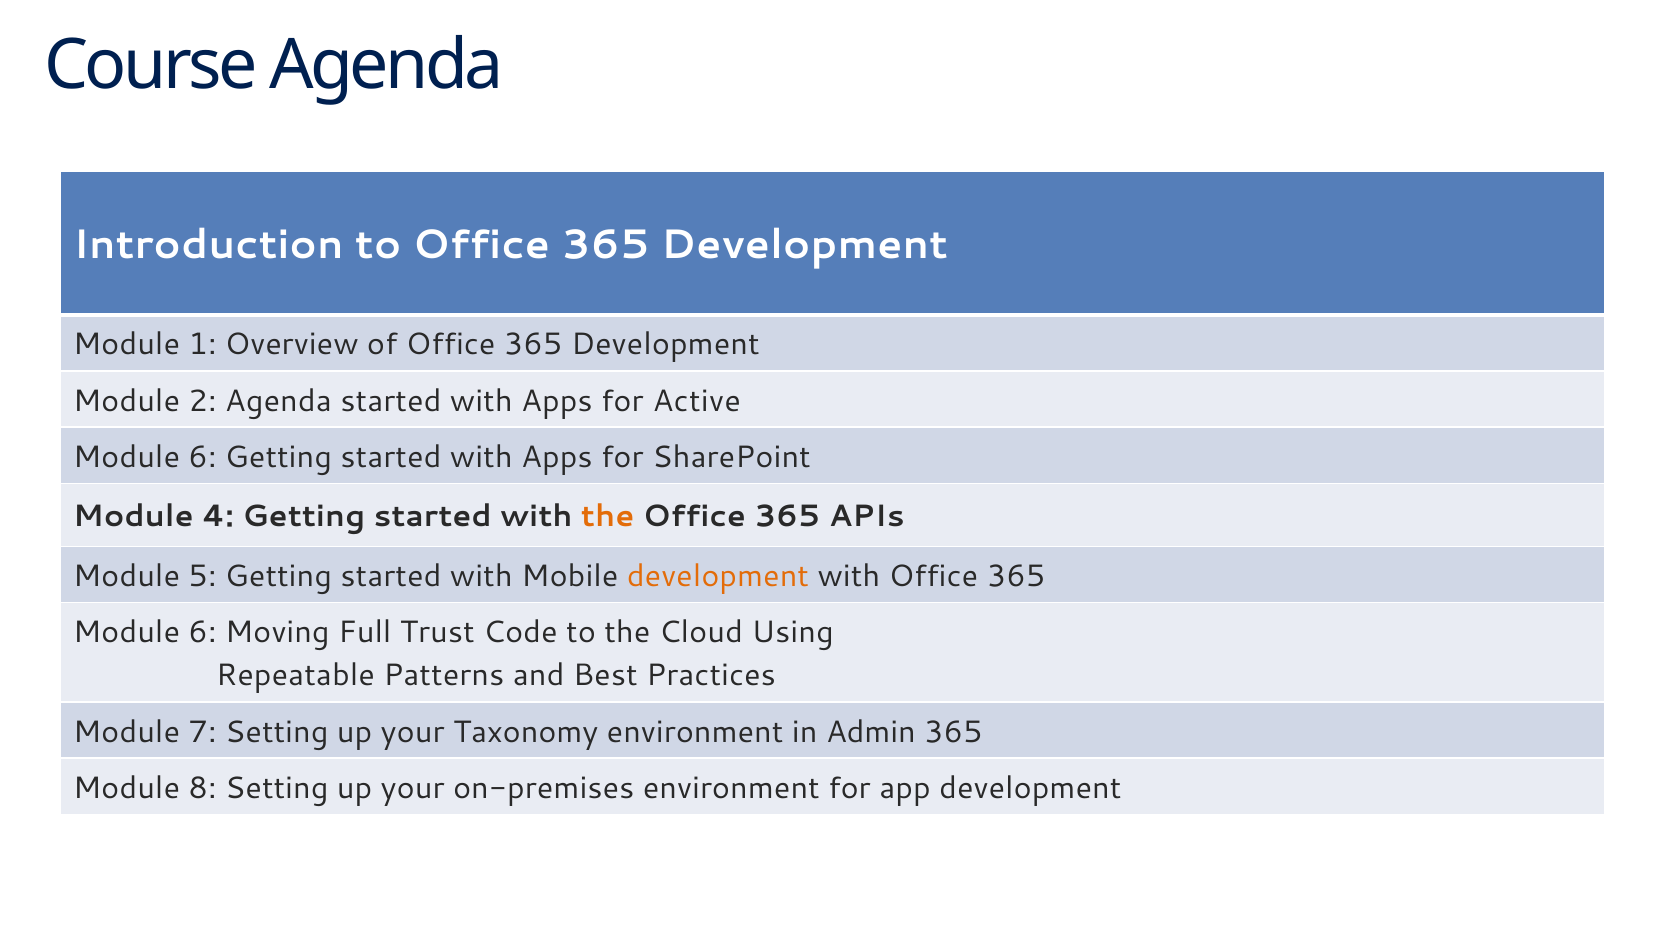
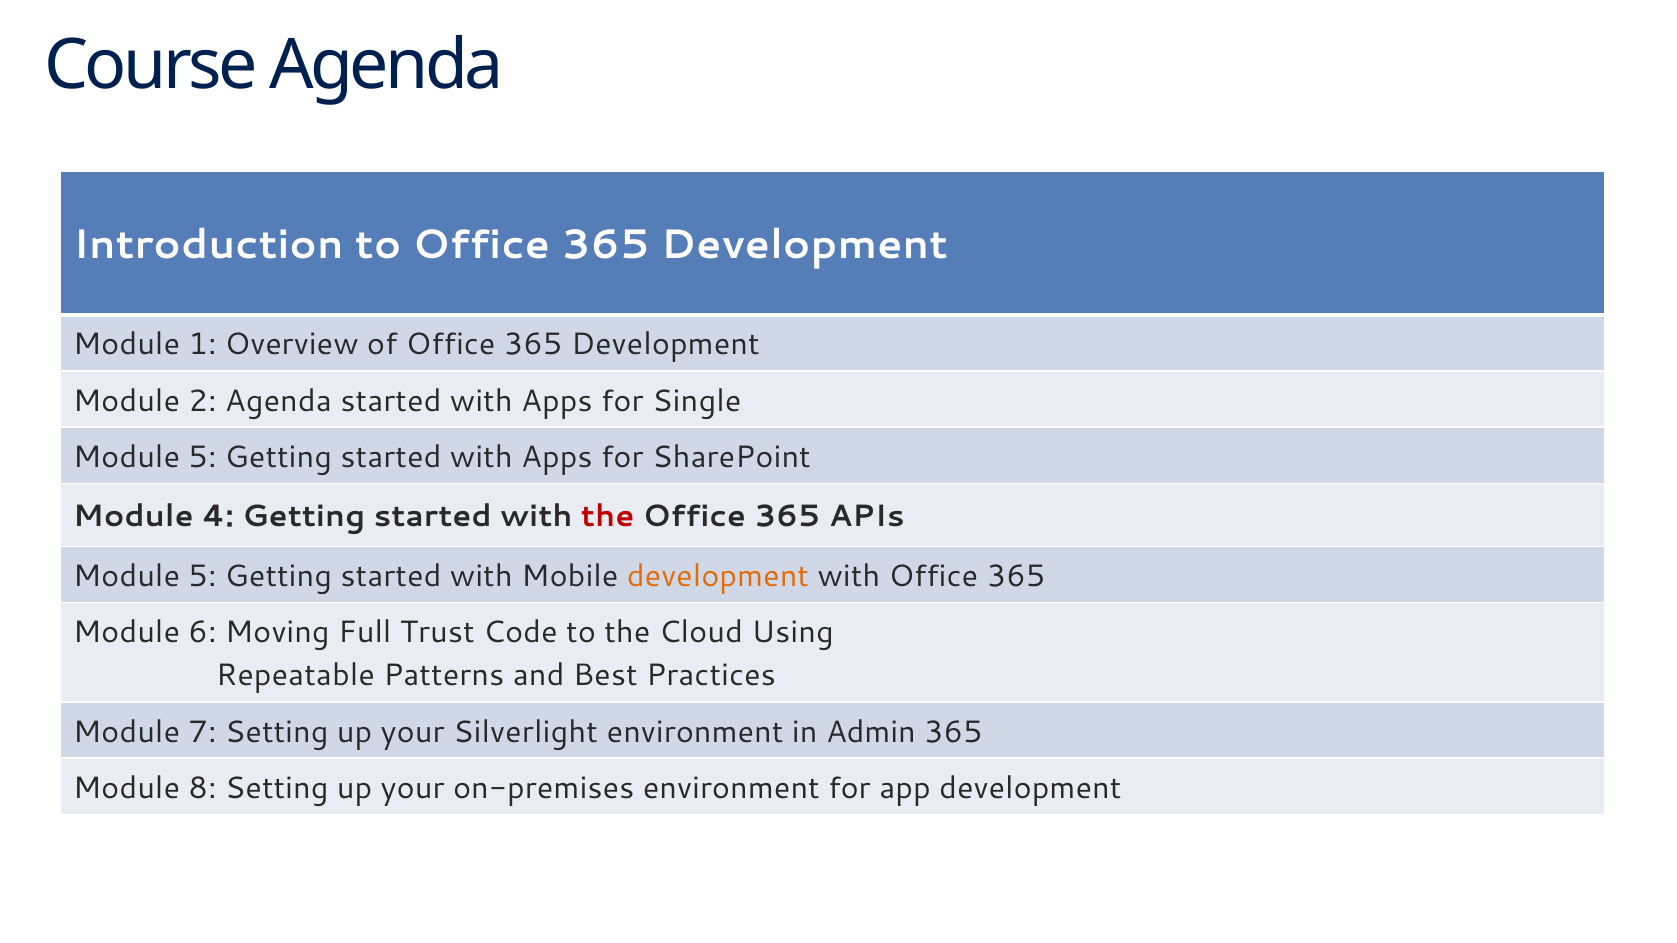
Active: Active -> Single (697, 401)
6: 6 -> 5 (202, 457)
the colour: orange -> red (608, 517)
Taxonomy: Taxonomy -> Silverlight (526, 732)
